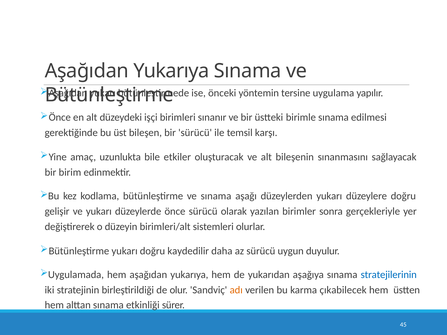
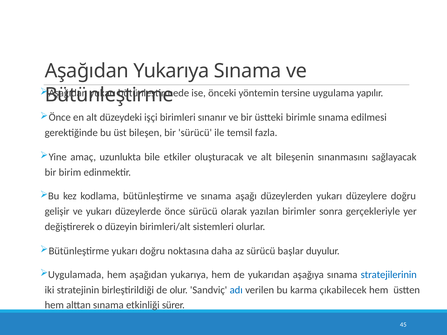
karşı: karşı -> fazla (266, 133)
kaydedilir: kaydedilir -> noktasına (188, 251)
uygun: uygun -> başlar (291, 251)
adı colour: orange -> blue (236, 290)
